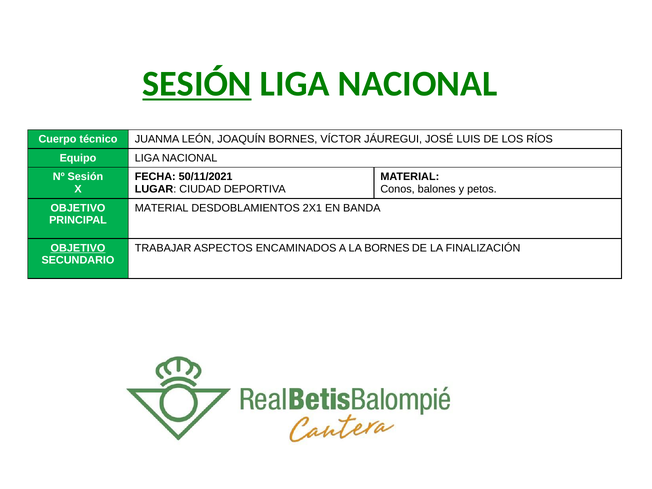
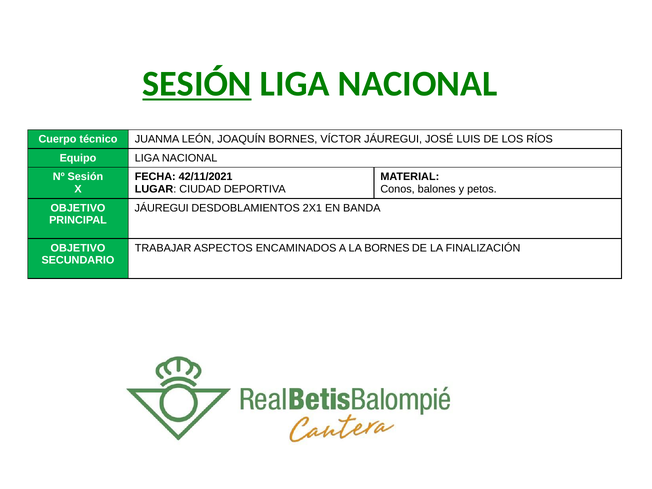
50/11/2021: 50/11/2021 -> 42/11/2021 (206, 177)
MATERIAL: MATERIAL -> JÁUREGUI (162, 208)
OBJETIVO underline: present -> none (78, 248)
